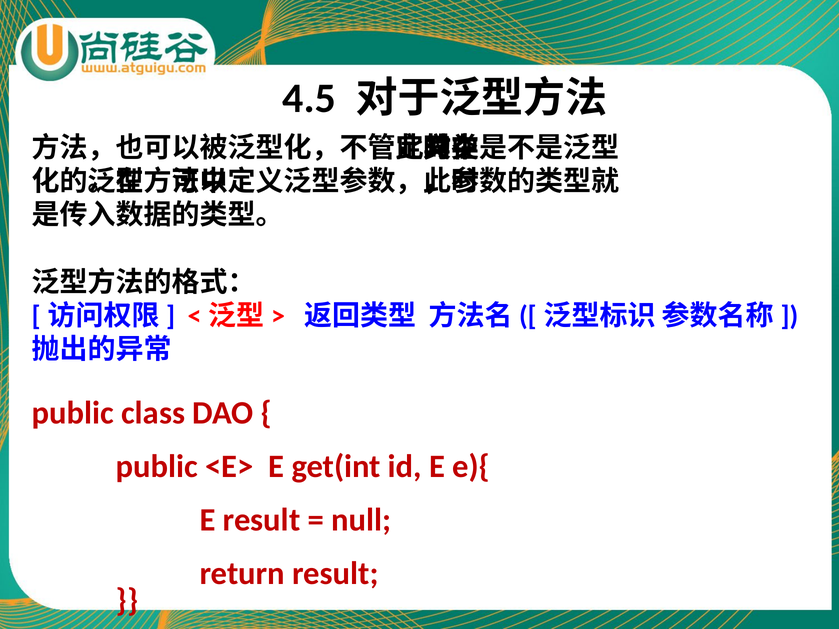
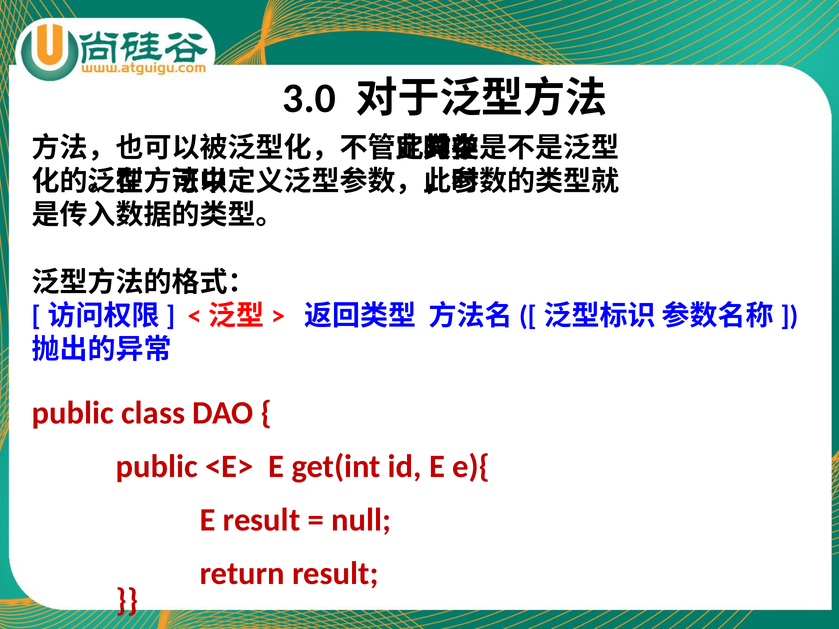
4.5: 4.5 -> 3.0 (309, 98)
